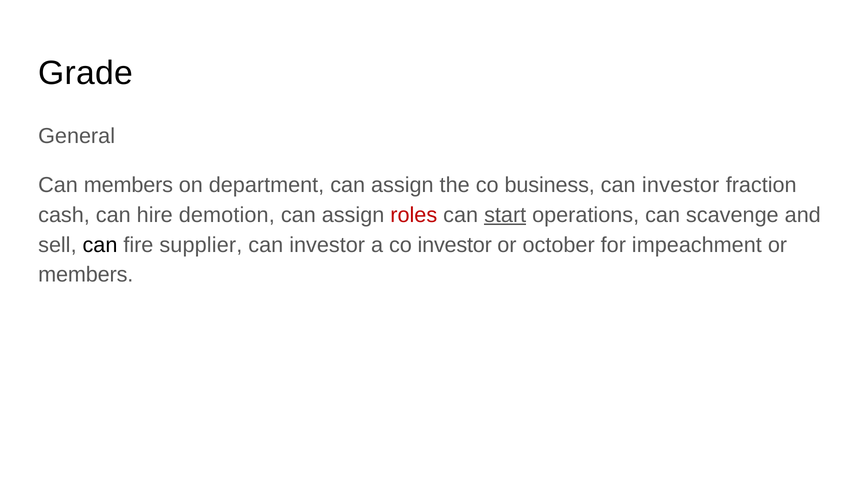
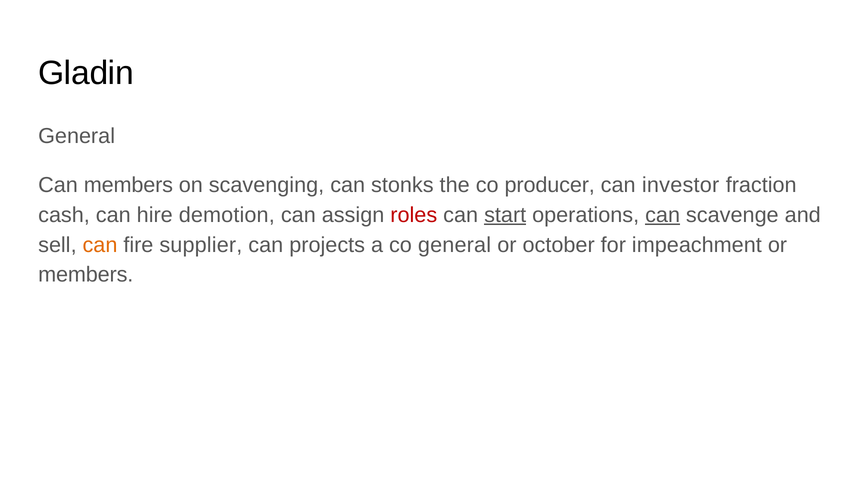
Grade: Grade -> Gladin (86, 73)
department: department -> scavenging (267, 185)
assign: assign -> stonks (402, 185)
business: business -> producer (550, 185)
can underline: none -> present (663, 215)
can colour: black -> orange (100, 245)
investor: investor -> projects (327, 245)
co investor: investor -> general (455, 245)
